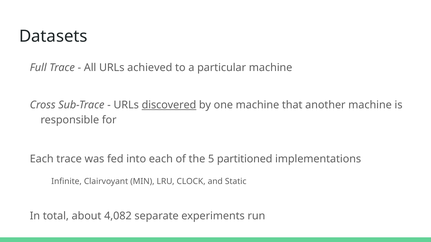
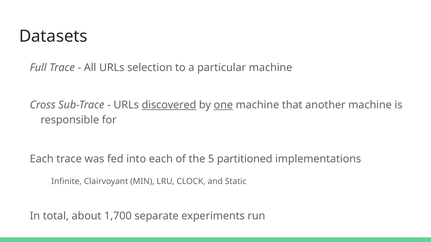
achieved: achieved -> selection (150, 68)
one underline: none -> present (223, 105)
4,082: 4,082 -> 1,700 (118, 216)
